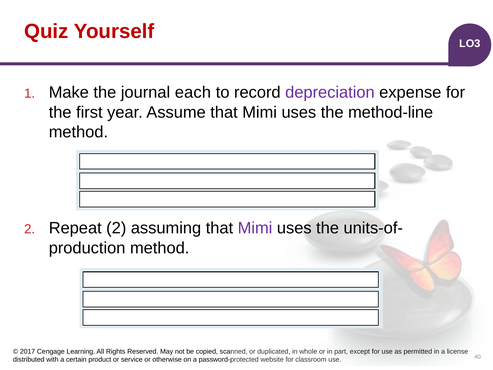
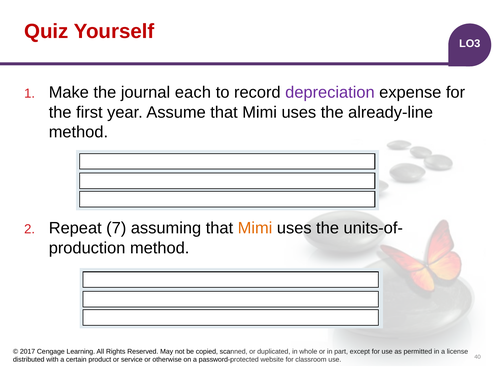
method-line: method-line -> already-line (391, 112)
Repeat 2: 2 -> 7 (116, 228)
Mimi colour: purple -> orange (255, 228)
